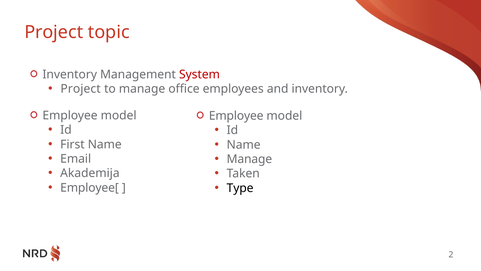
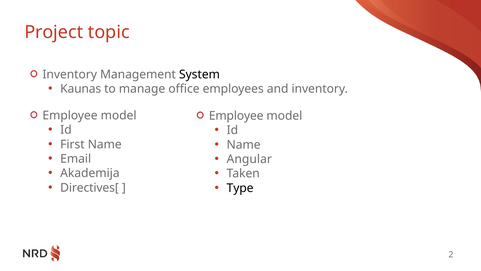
System colour: red -> black (199, 74)
Project: Project -> Kaunas (81, 89)
Manage: Manage -> Angular (249, 159)
Employee[: Employee[ -> Directives[ (90, 187)
